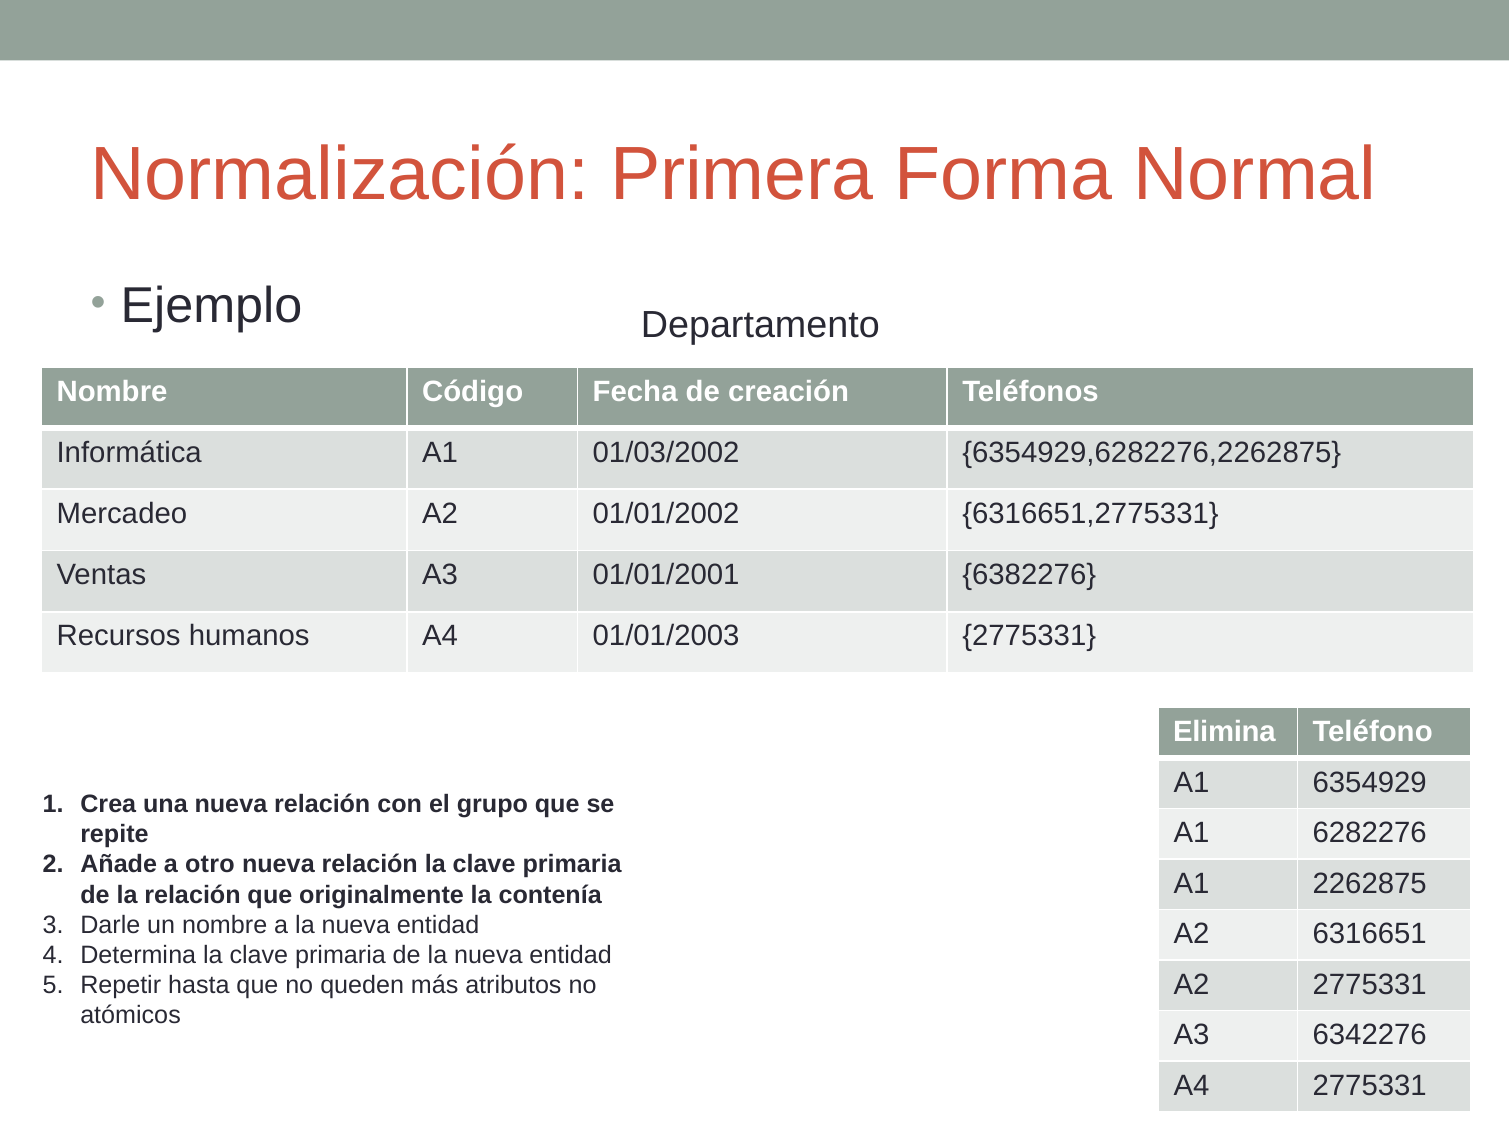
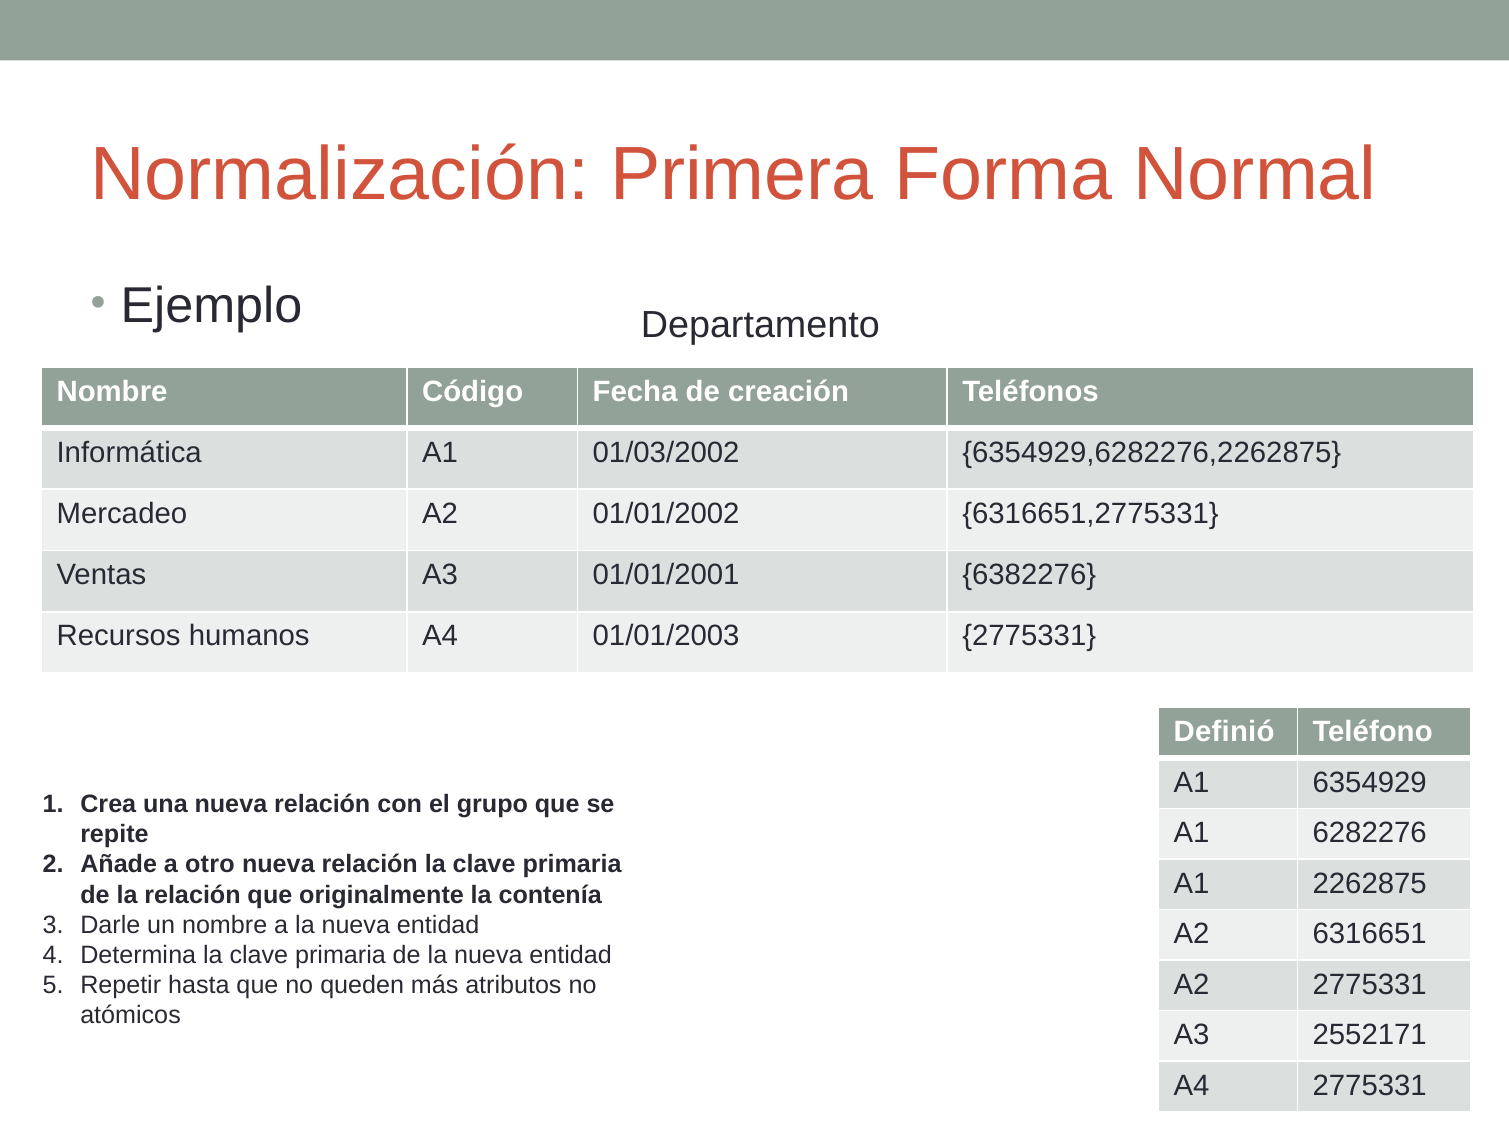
Elimina: Elimina -> Definió (1224, 732)
6342276: 6342276 -> 2552171 (1370, 1035)
